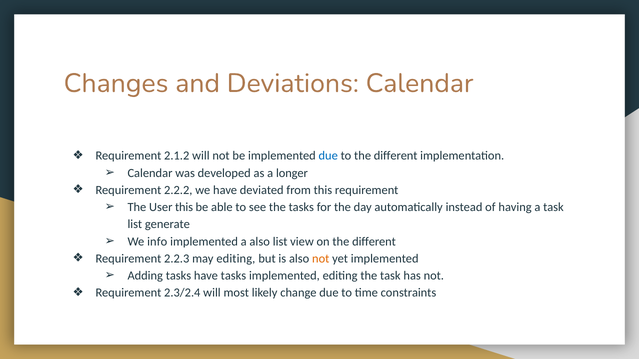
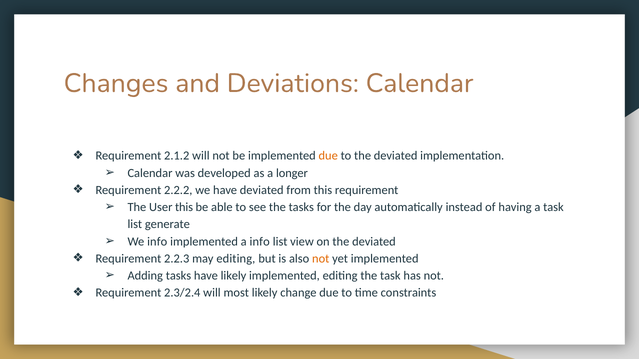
due colour: blue -> orange (328, 156)
to the different: different -> deviated (396, 156)
a also: also -> info (260, 242)
on the different: different -> deviated (374, 242)
have tasks: tasks -> likely (234, 276)
